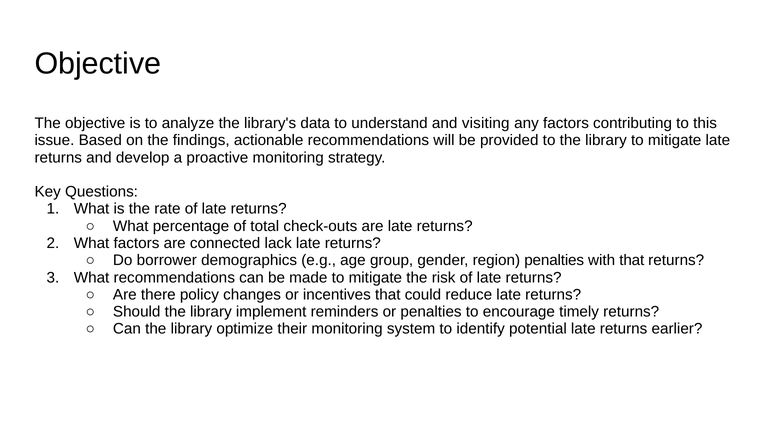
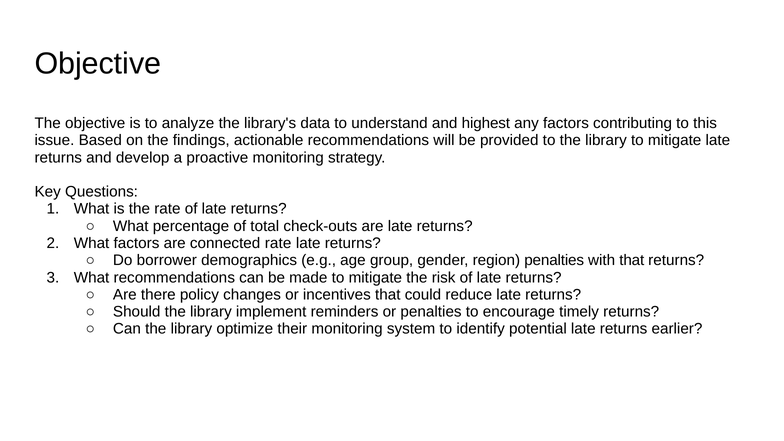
visiting: visiting -> highest (486, 123)
connected lack: lack -> rate (278, 243)
